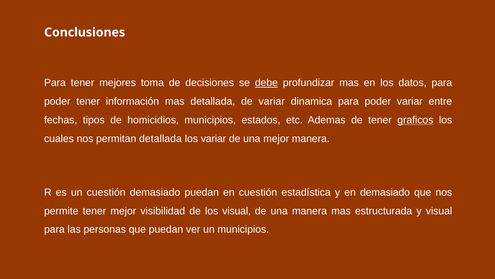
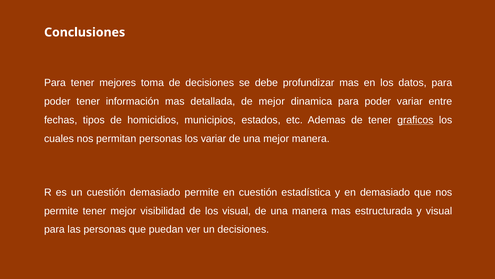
debe underline: present -> none (266, 83)
de variar: variar -> mejor (272, 101)
permitan detallada: detallada -> personas (161, 138)
demasiado puedan: puedan -> permite (202, 192)
un municipios: municipios -> decisiones (243, 229)
